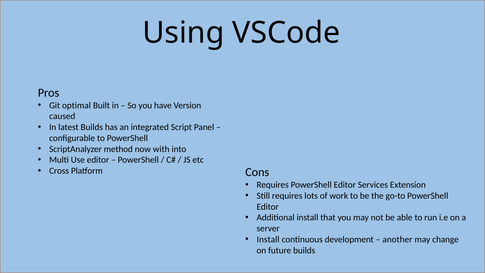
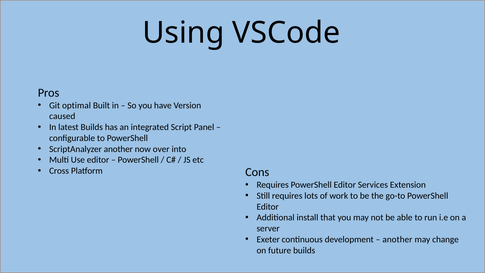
ScriptAnalyzer method: method -> another (118, 149)
with: with -> over (161, 149)
Install: Install -> Exeter (268, 239)
